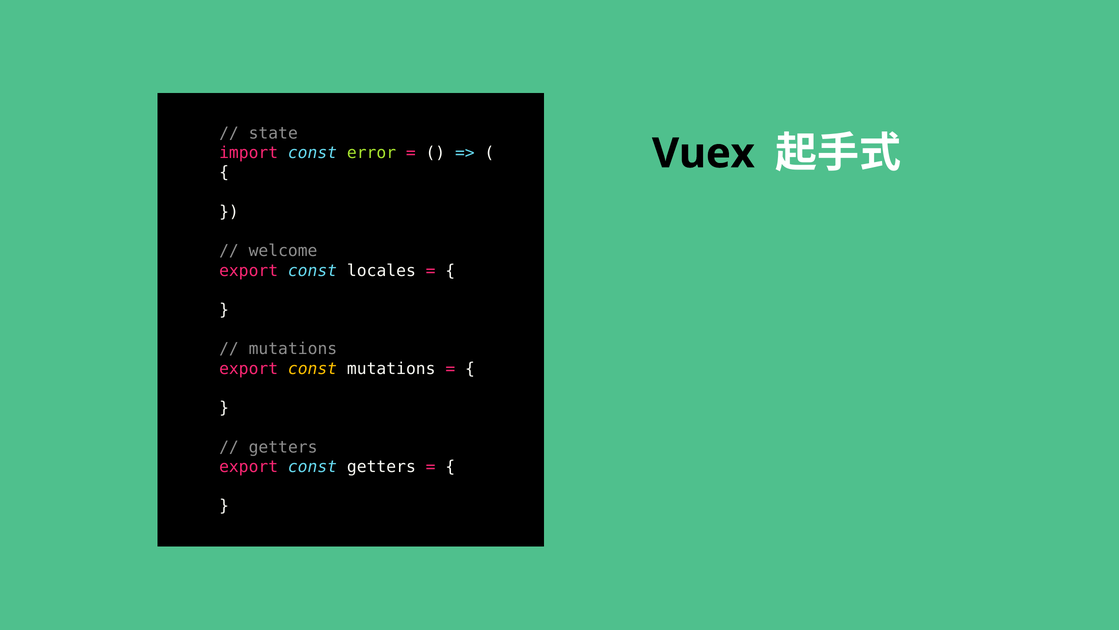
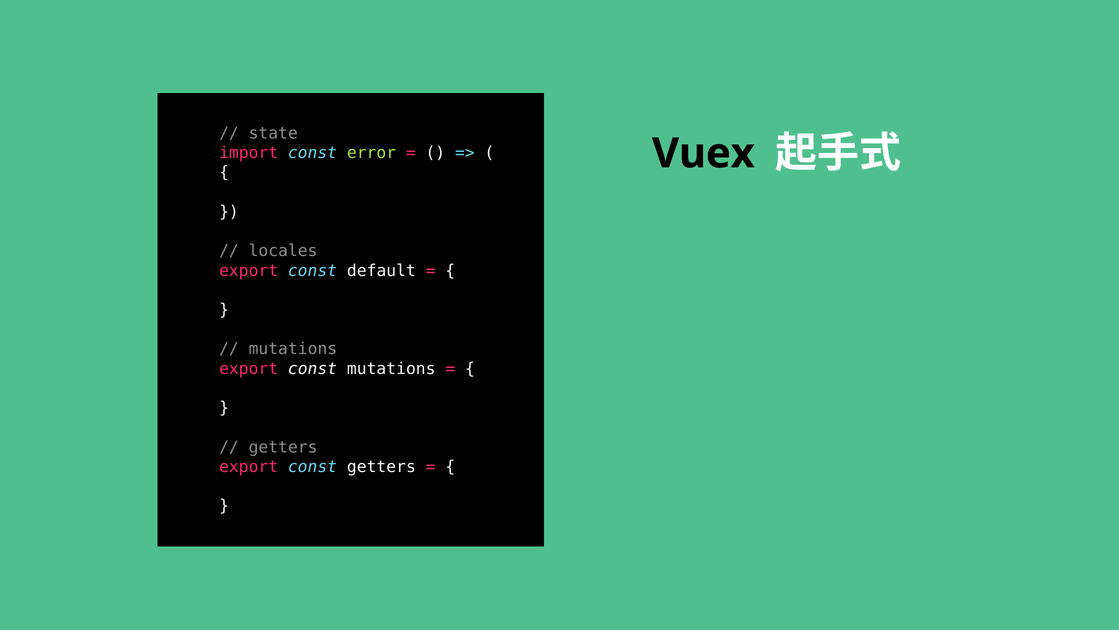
welcome: welcome -> locales (283, 251)
locales: locales -> default (381, 270)
const colour: yellow -> white (313, 368)
